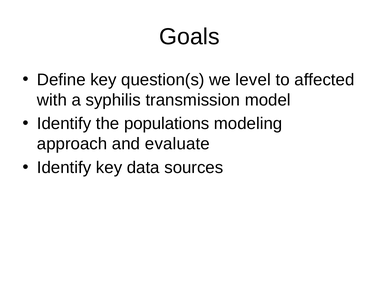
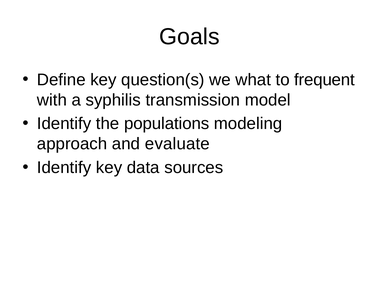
level: level -> what (253, 80)
affected: affected -> frequent (325, 80)
